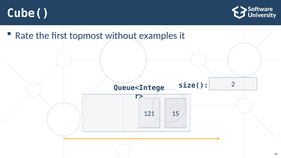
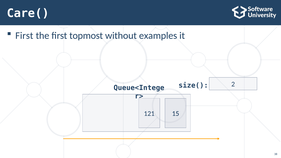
Cube(: Cube( -> Care( (28, 13)
Rate: Rate -> First (24, 36)
